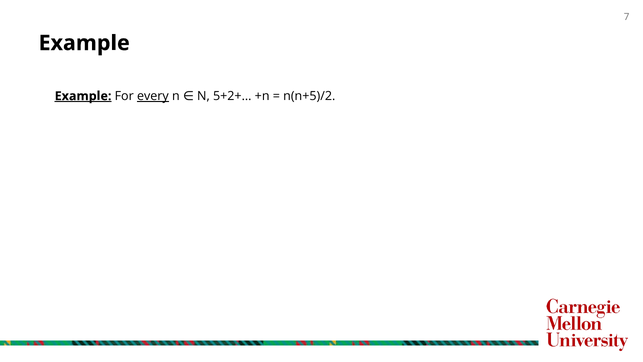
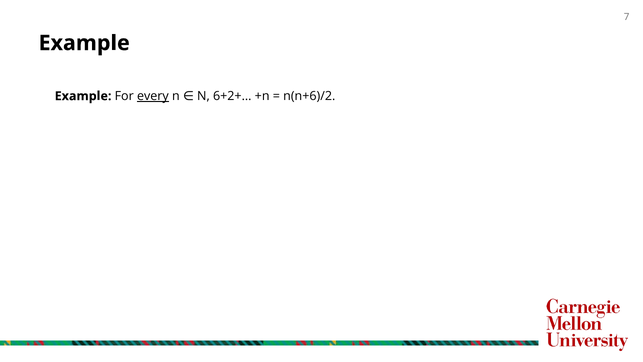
Example underline: present -> none (83, 96)
5+2+: 5+2+ -> 6+2+ (232, 96)
n(n+5)/2: n(n+5)/2 -> n(n+6)/2 (309, 96)
